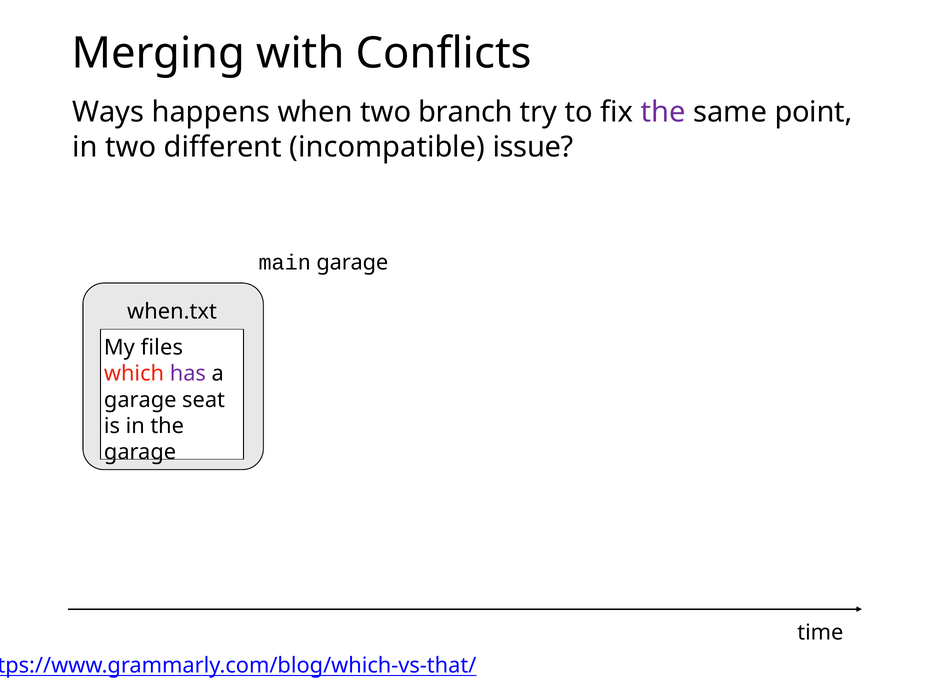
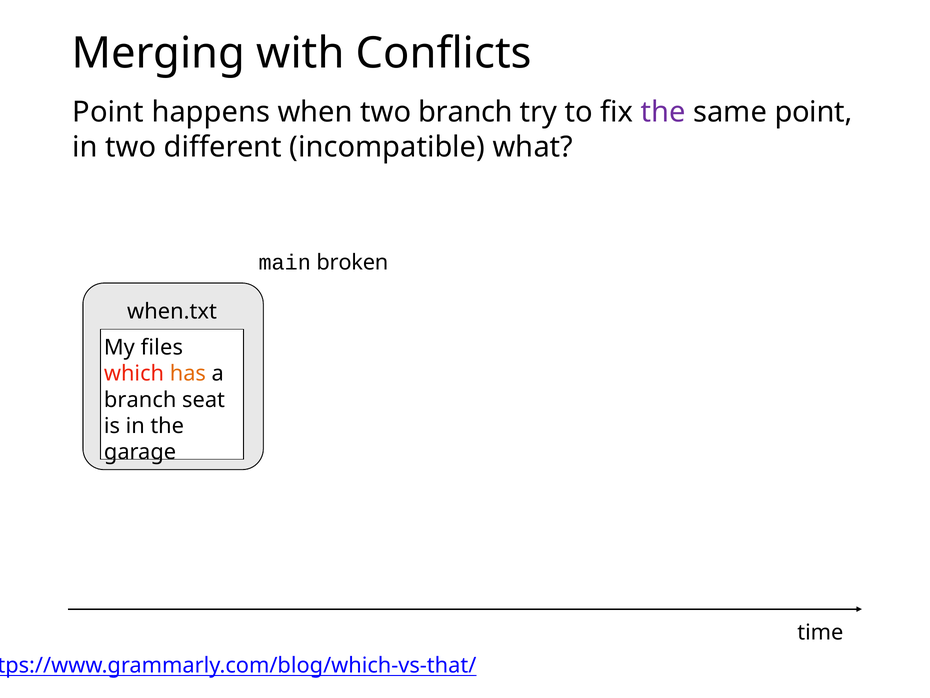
Ways: Ways -> Point (108, 112)
issue: issue -> what (533, 147)
main garage: garage -> broken (352, 263)
has colour: purple -> orange (188, 373)
garage: garage -> branch (140, 400)
